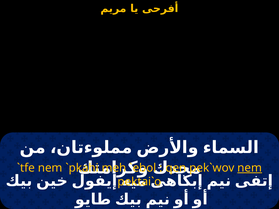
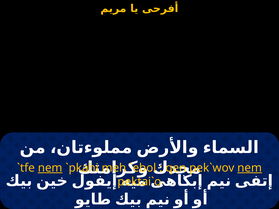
nem underline: none -> present (50, 168)
